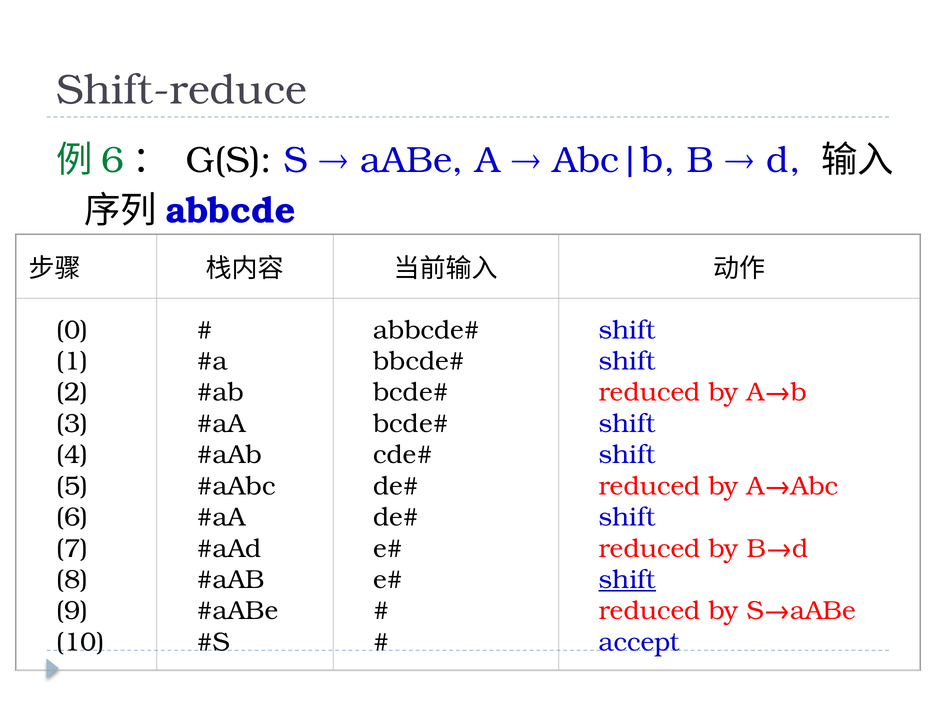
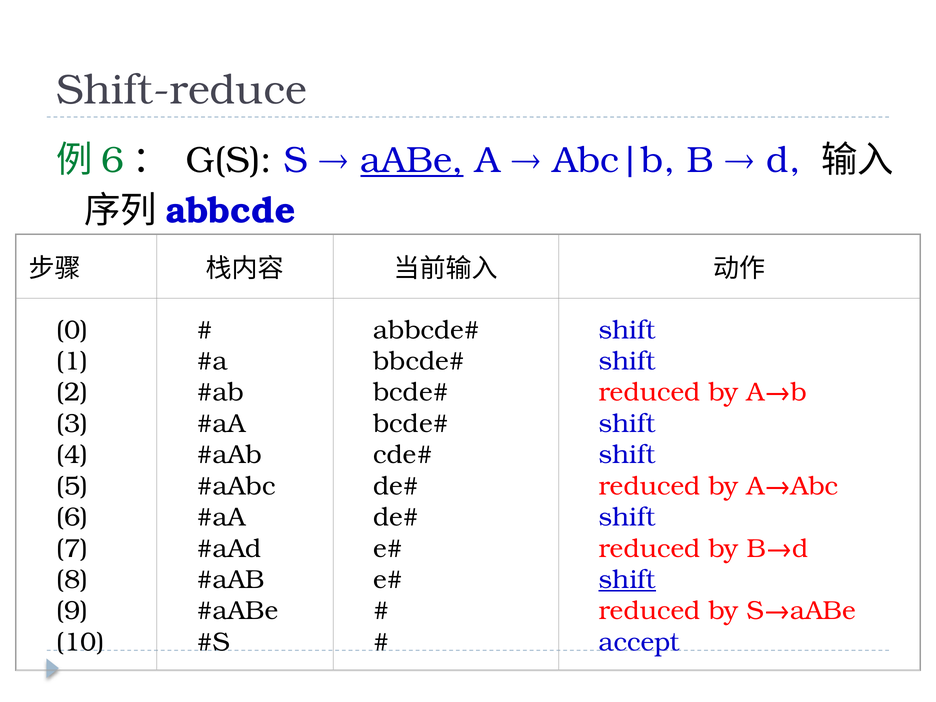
aABe underline: none -> present (412, 160)
